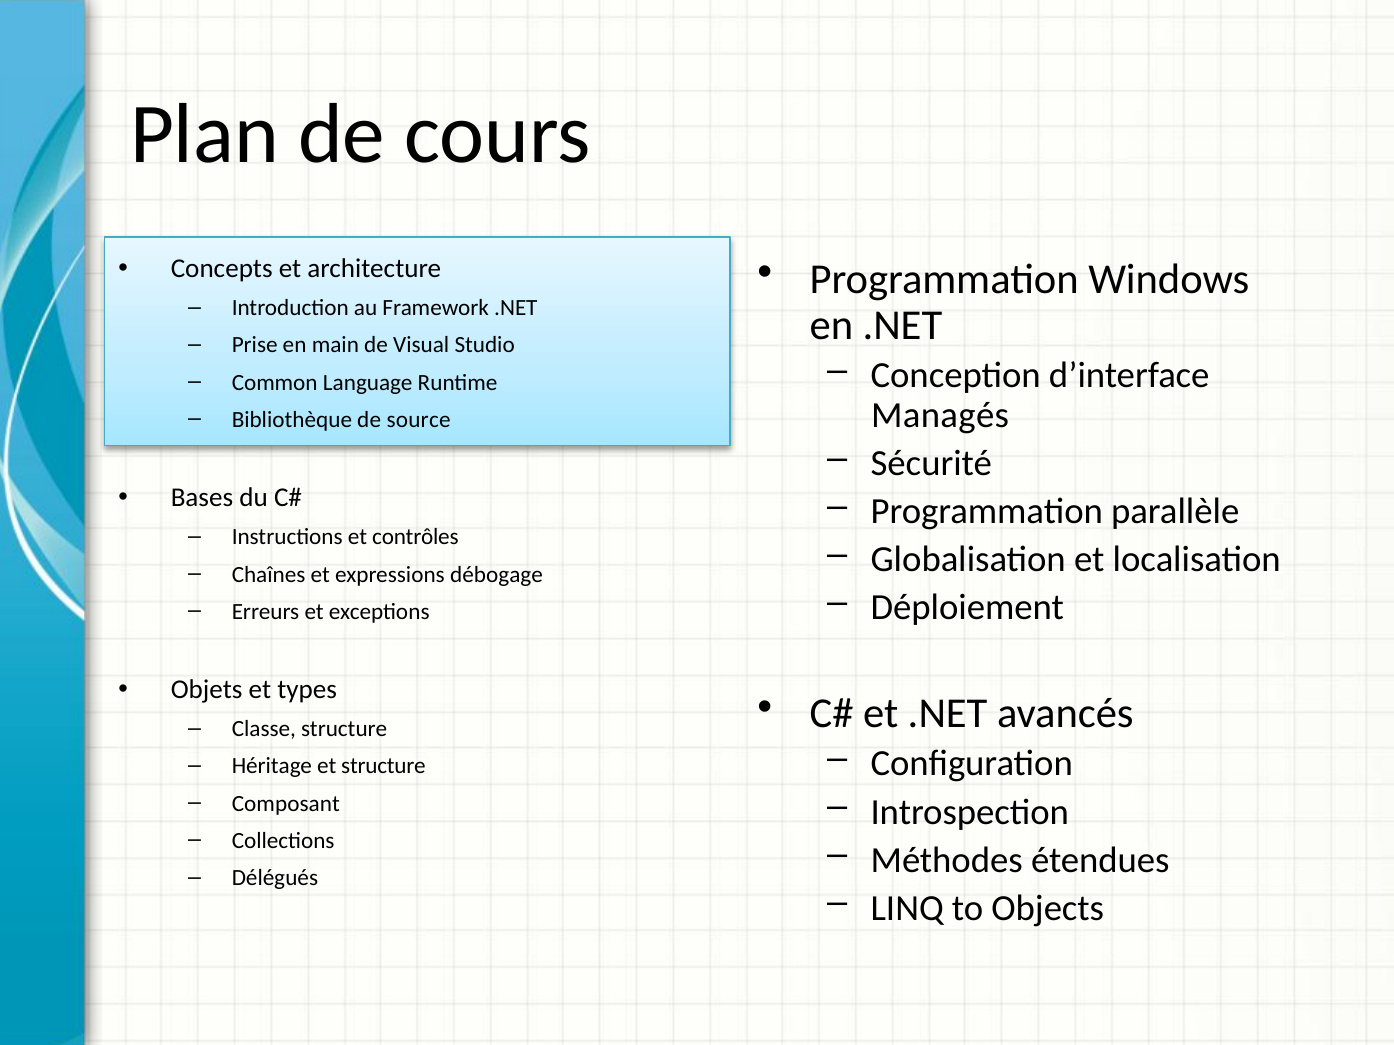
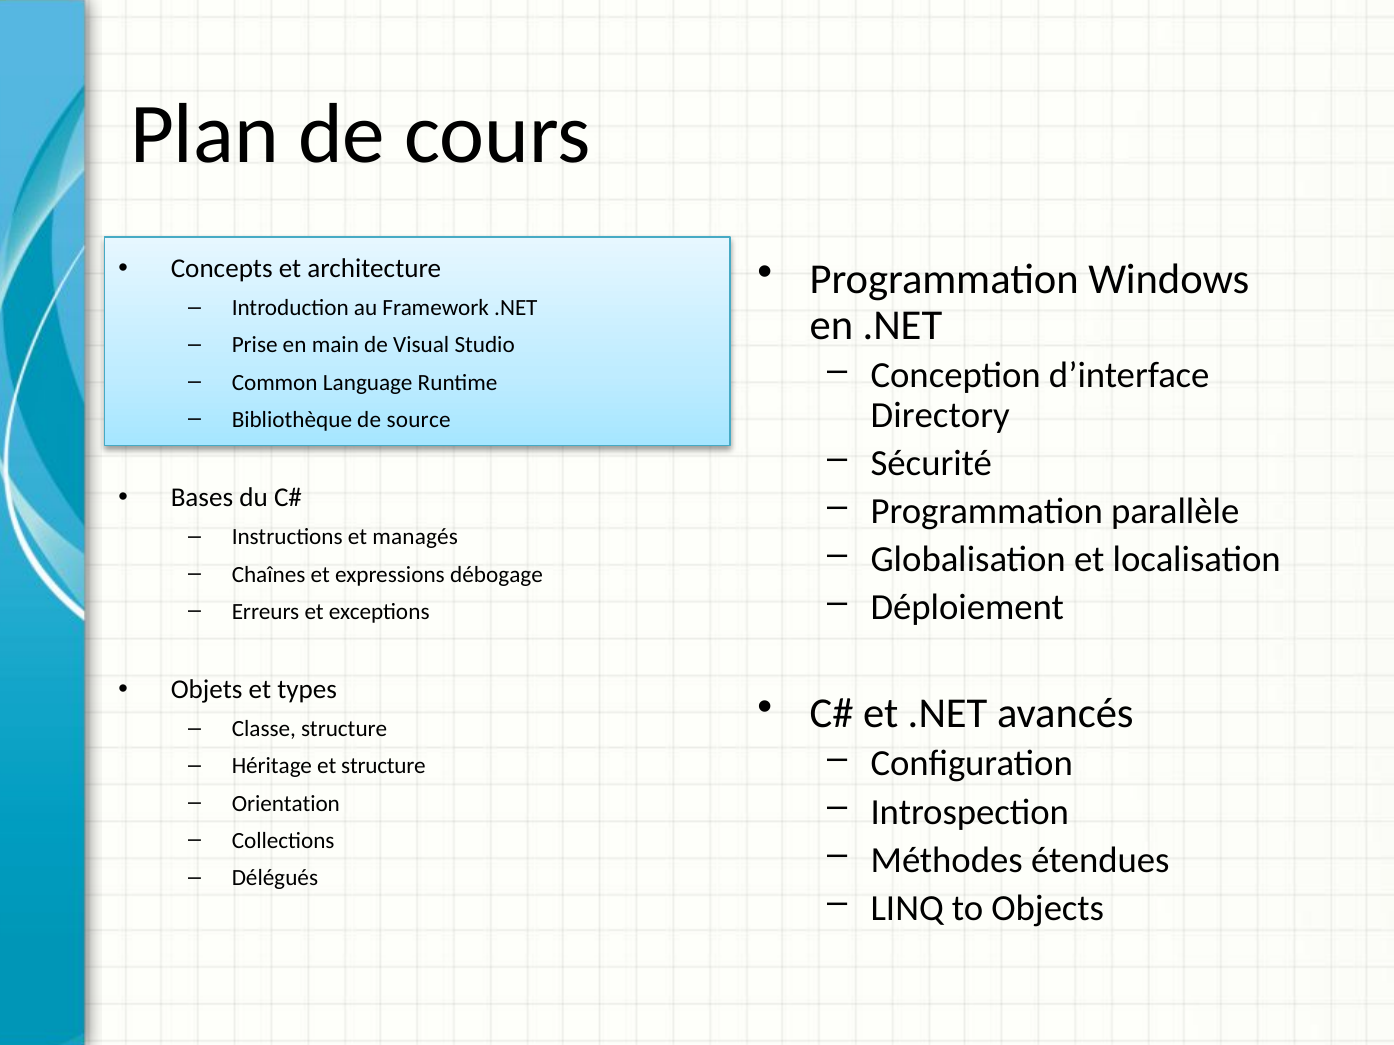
Managés: Managés -> Directory (940, 416)
contrôles: contrôles -> managés (415, 537)
Composant: Composant -> Orientation (286, 804)
